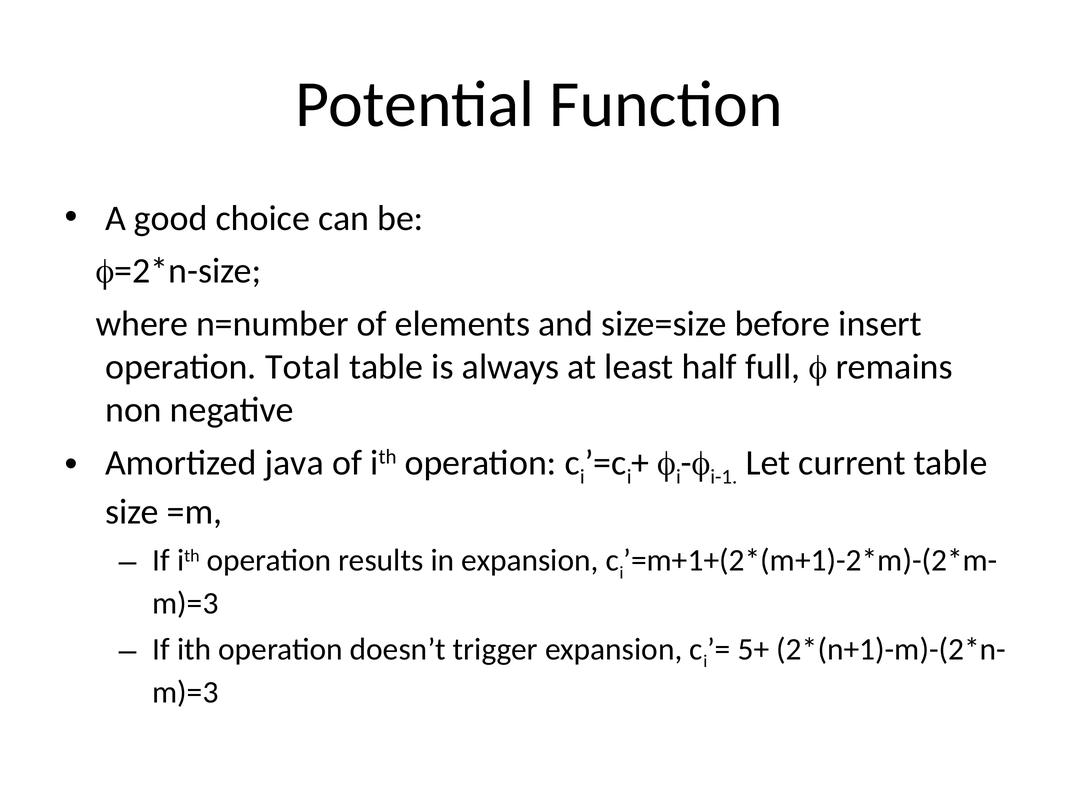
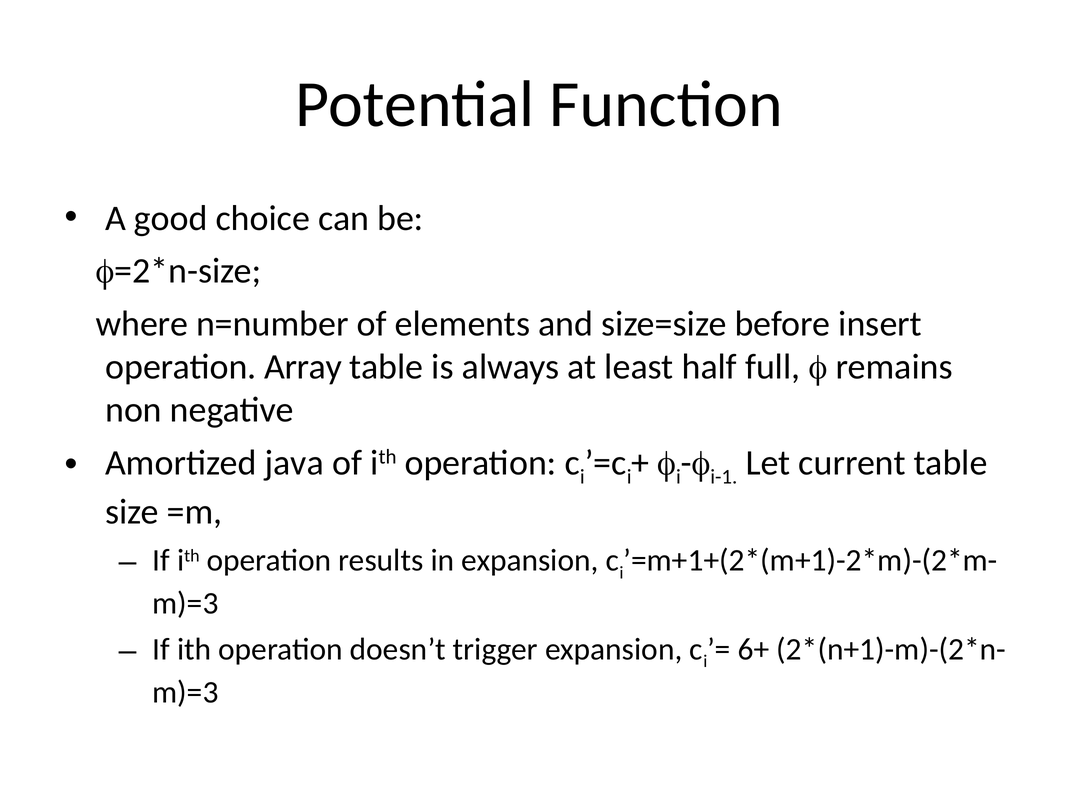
Total: Total -> Array (303, 367)
5+: 5+ -> 6+ (754, 650)
